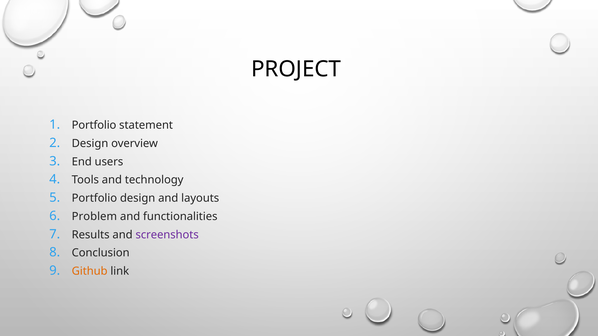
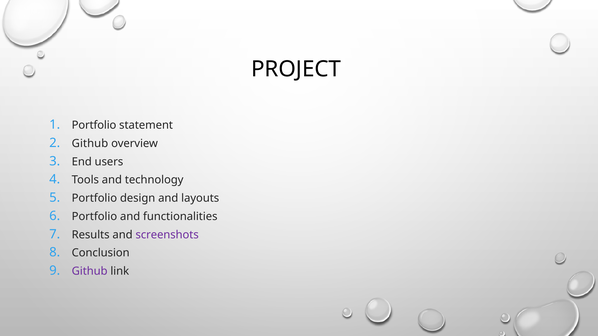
Design: Design -> Github (90, 144)
Problem: Problem -> Portfolio (94, 217)
Github colour: orange -> purple (90, 272)
